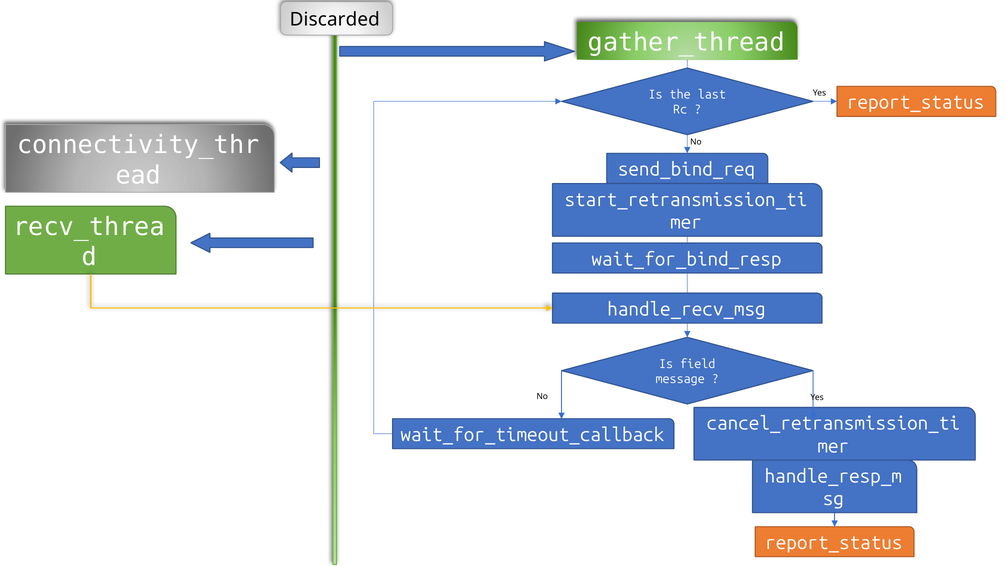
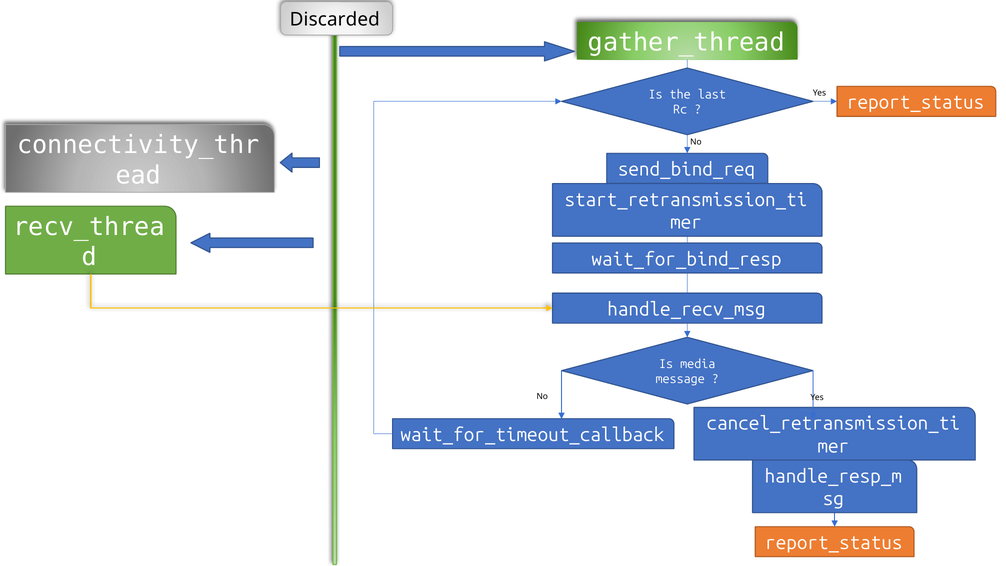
field: field -> media (698, 364)
